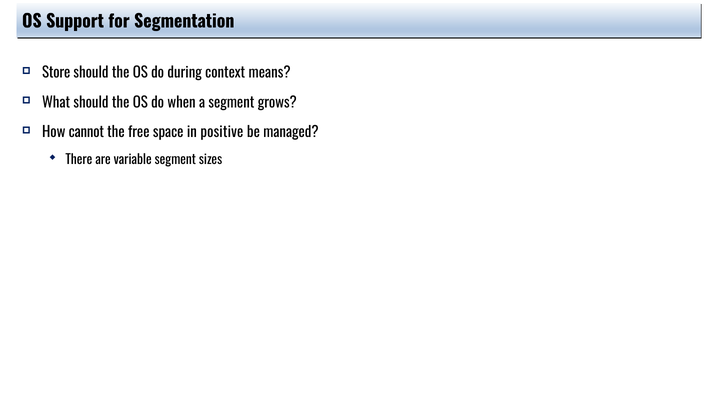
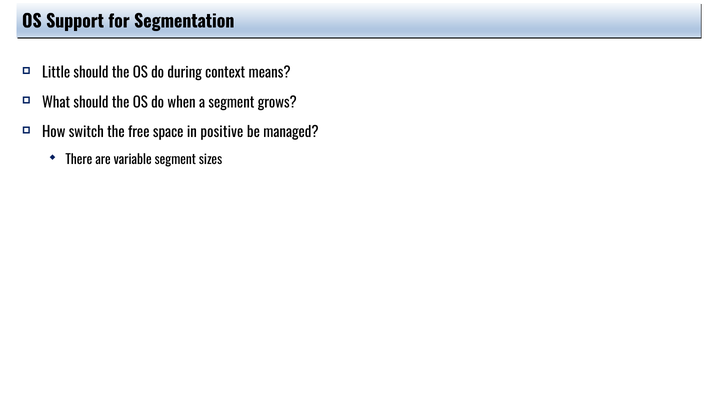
Store: Store -> Little (56, 73)
cannot: cannot -> switch (86, 132)
